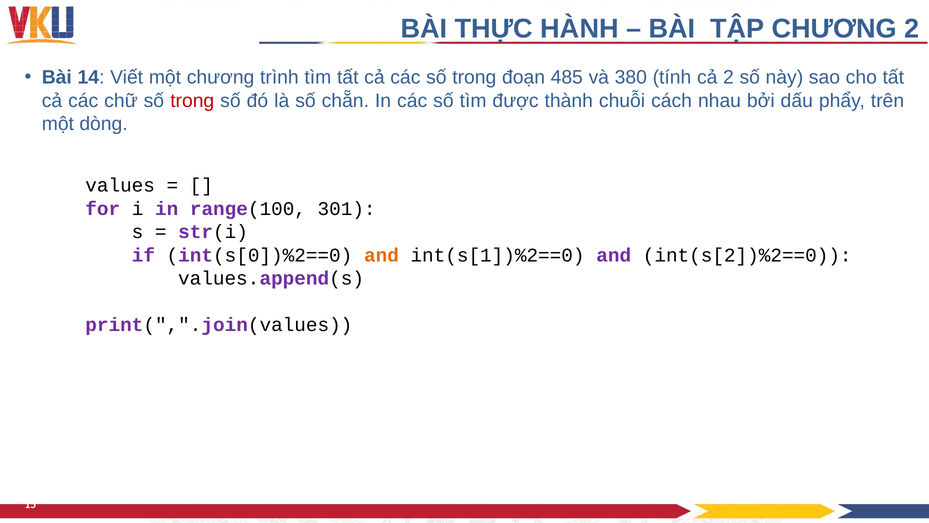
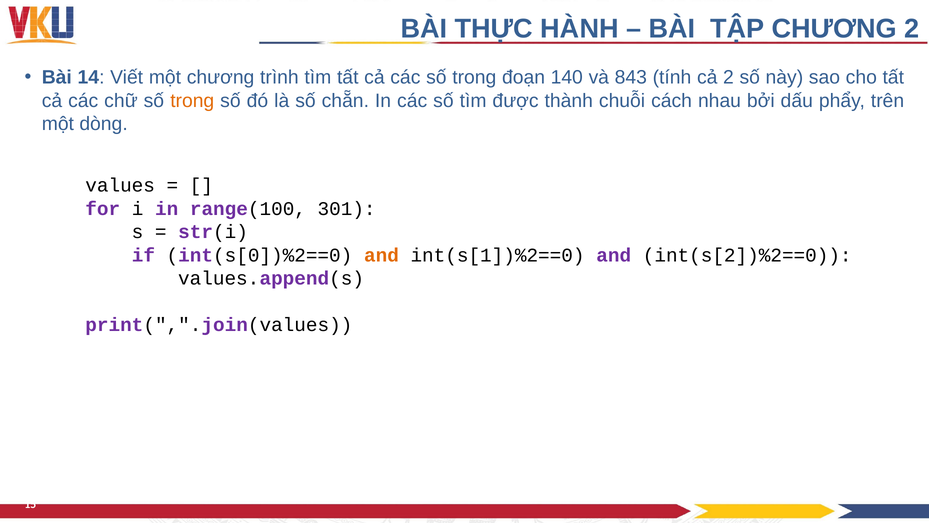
485: 485 -> 140 (567, 78)
380: 380 -> 843 (631, 78)
trong colour: red -> orange (192, 101)
